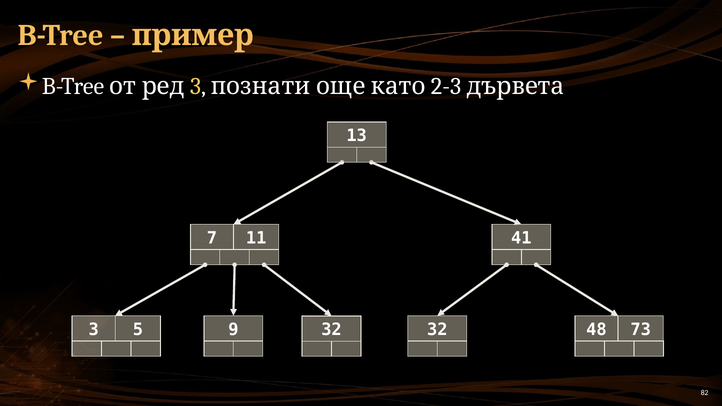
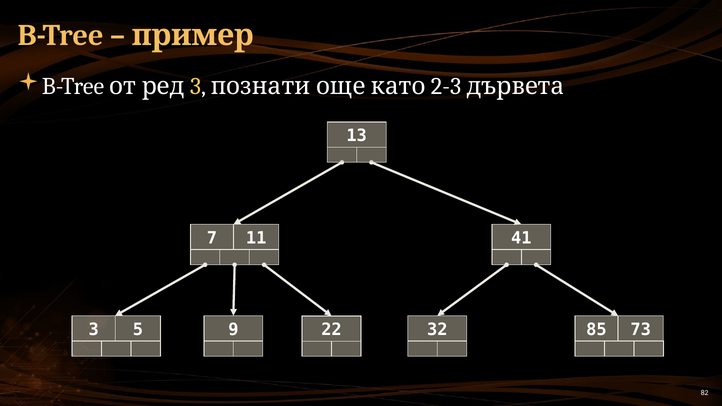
9 32: 32 -> 22 (331, 330)
48: 48 -> 85 (596, 330)
